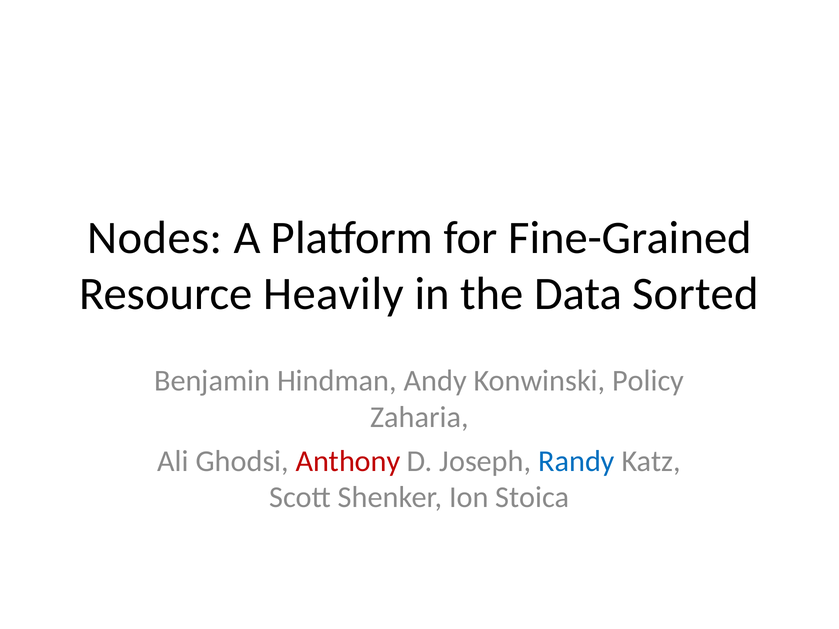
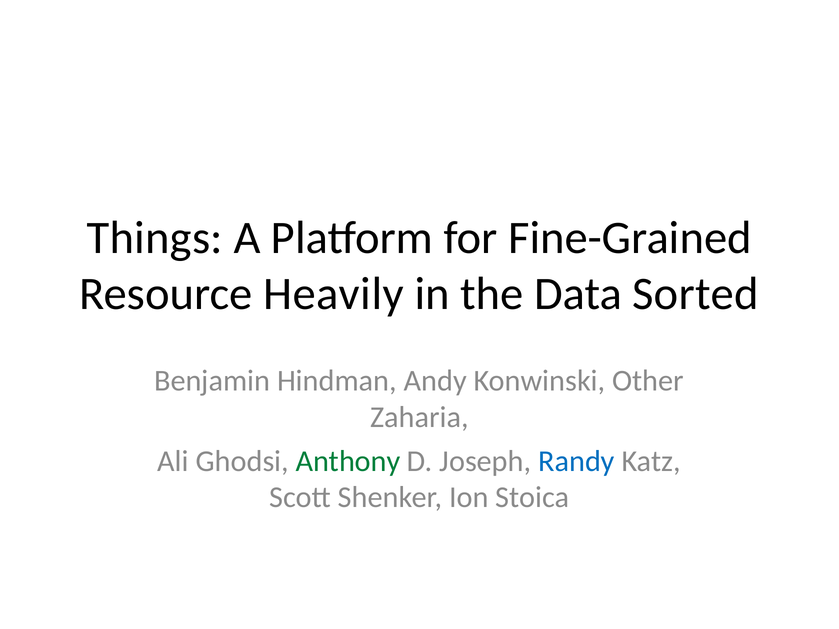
Nodes: Nodes -> Things (155, 238)
Policy: Policy -> Other (648, 381)
Anthony colour: red -> green (348, 461)
